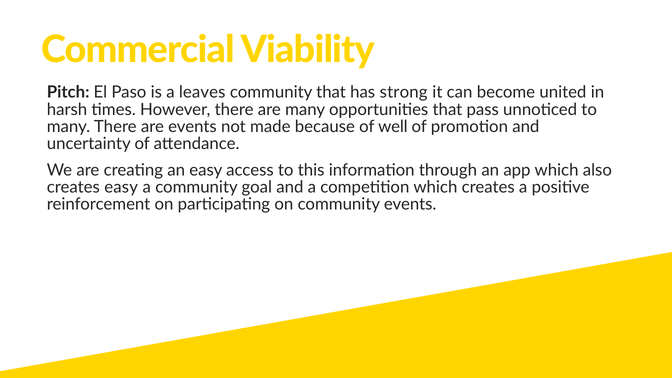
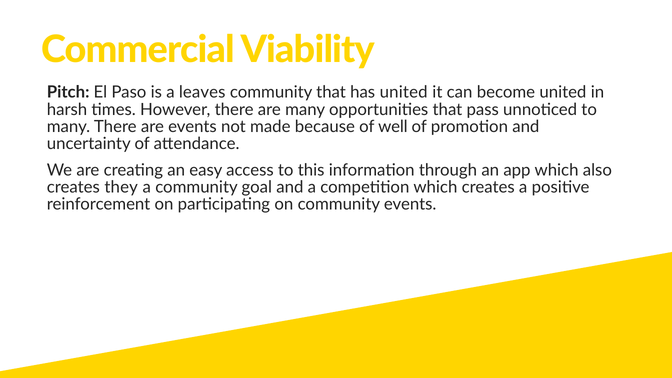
has strong: strong -> united (404, 92)
creates easy: easy -> they (121, 187)
